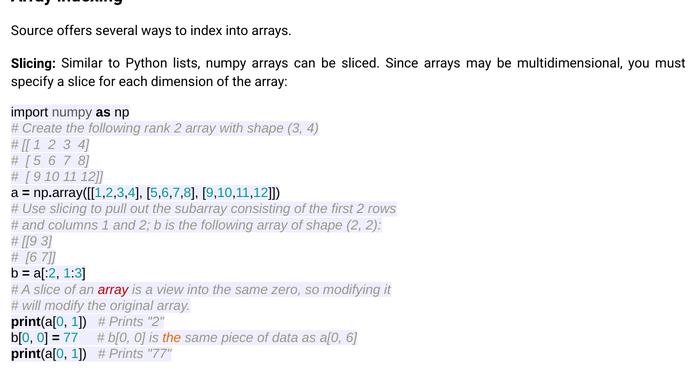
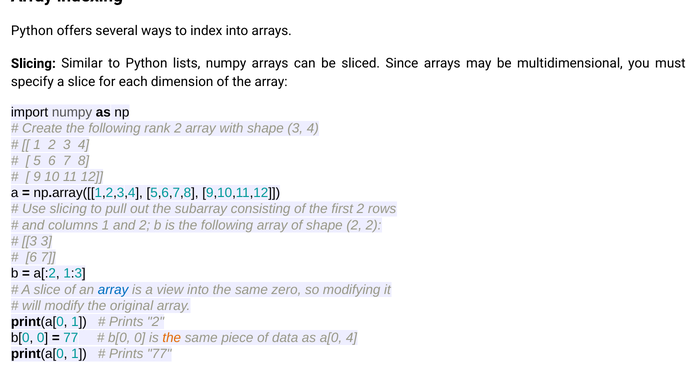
Source: Source -> Python (32, 31)
9: 9 -> 3 (29, 241)
array colour: red -> blue (113, 289)
a[0 6: 6 -> 4 (351, 338)
